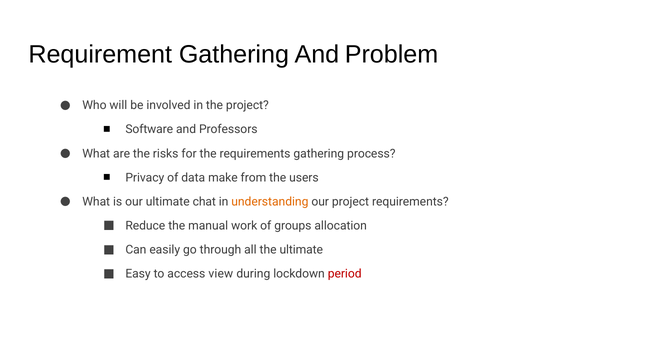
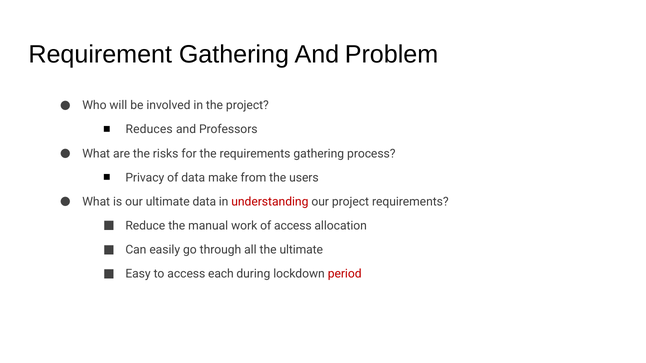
Software: Software -> Reduces (149, 130)
ultimate chat: chat -> data (204, 202)
understanding colour: orange -> red (270, 202)
of groups: groups -> access (293, 226)
view: view -> each (221, 274)
